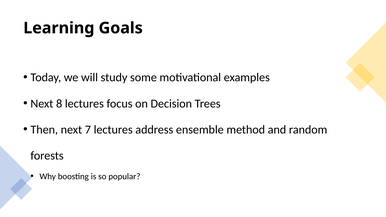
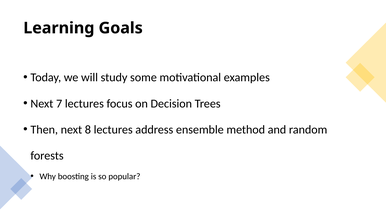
8: 8 -> 7 (59, 104)
7: 7 -> 8 (88, 130)
